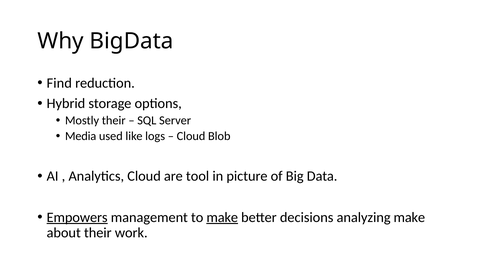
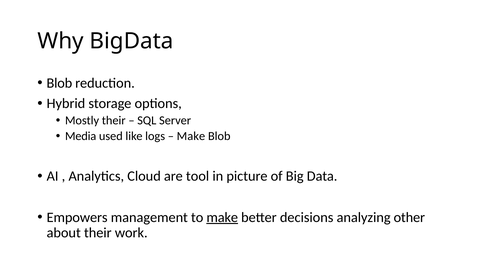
Find: Find -> Blob (59, 83)
Cloud: Cloud -> Make (191, 136)
Empowers underline: present -> none (77, 218)
analyzing make: make -> other (409, 218)
